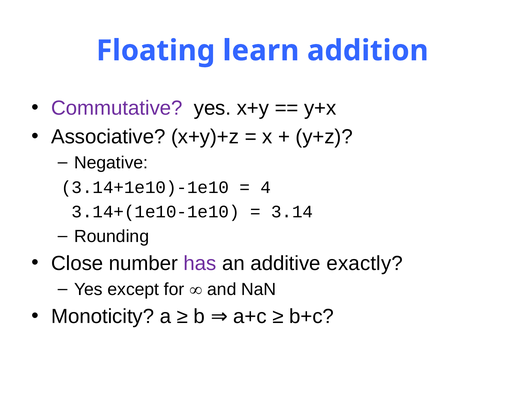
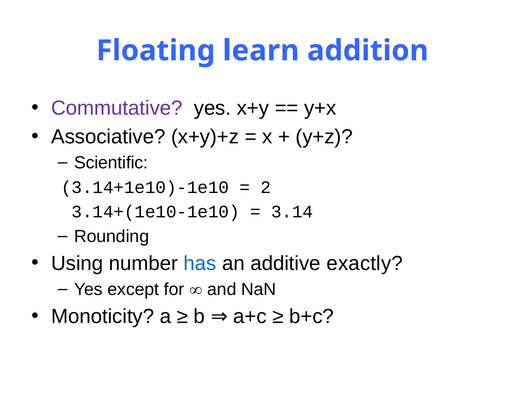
Negative: Negative -> Scientific (111, 163)
4: 4 -> 2 (266, 187)
Close: Close -> Using (77, 263)
has colour: purple -> blue (200, 263)
